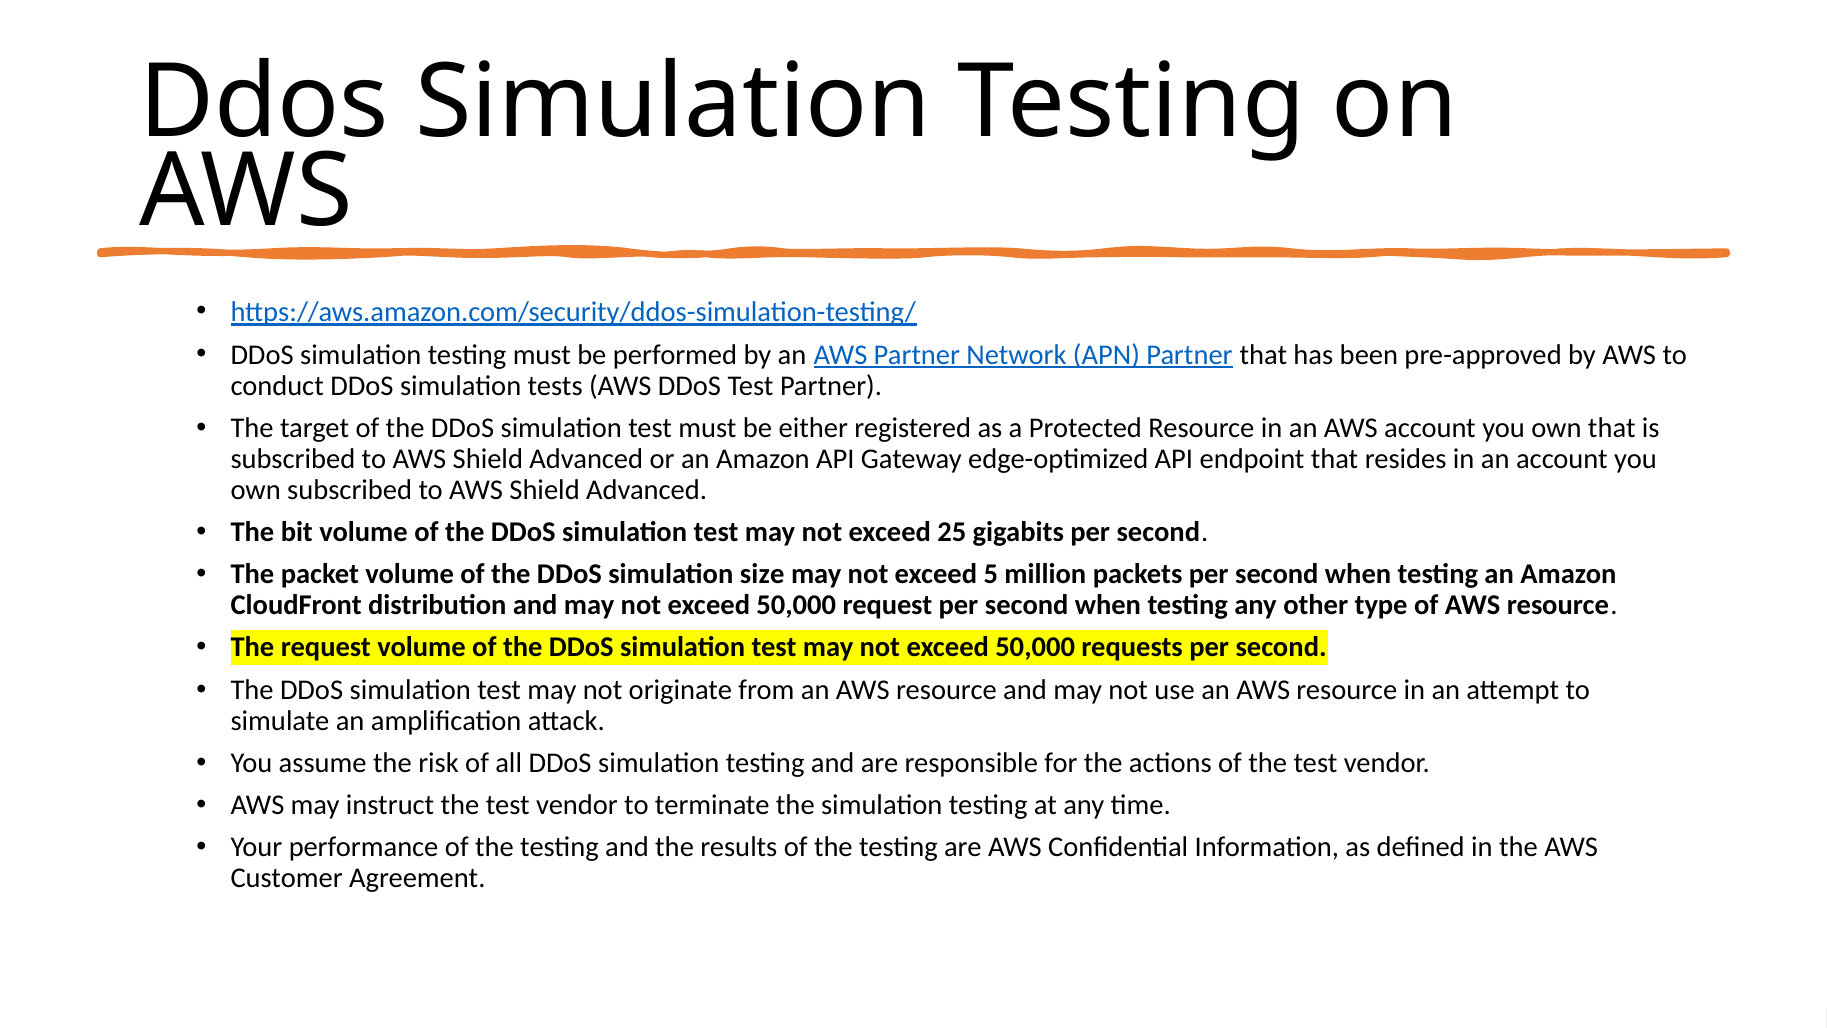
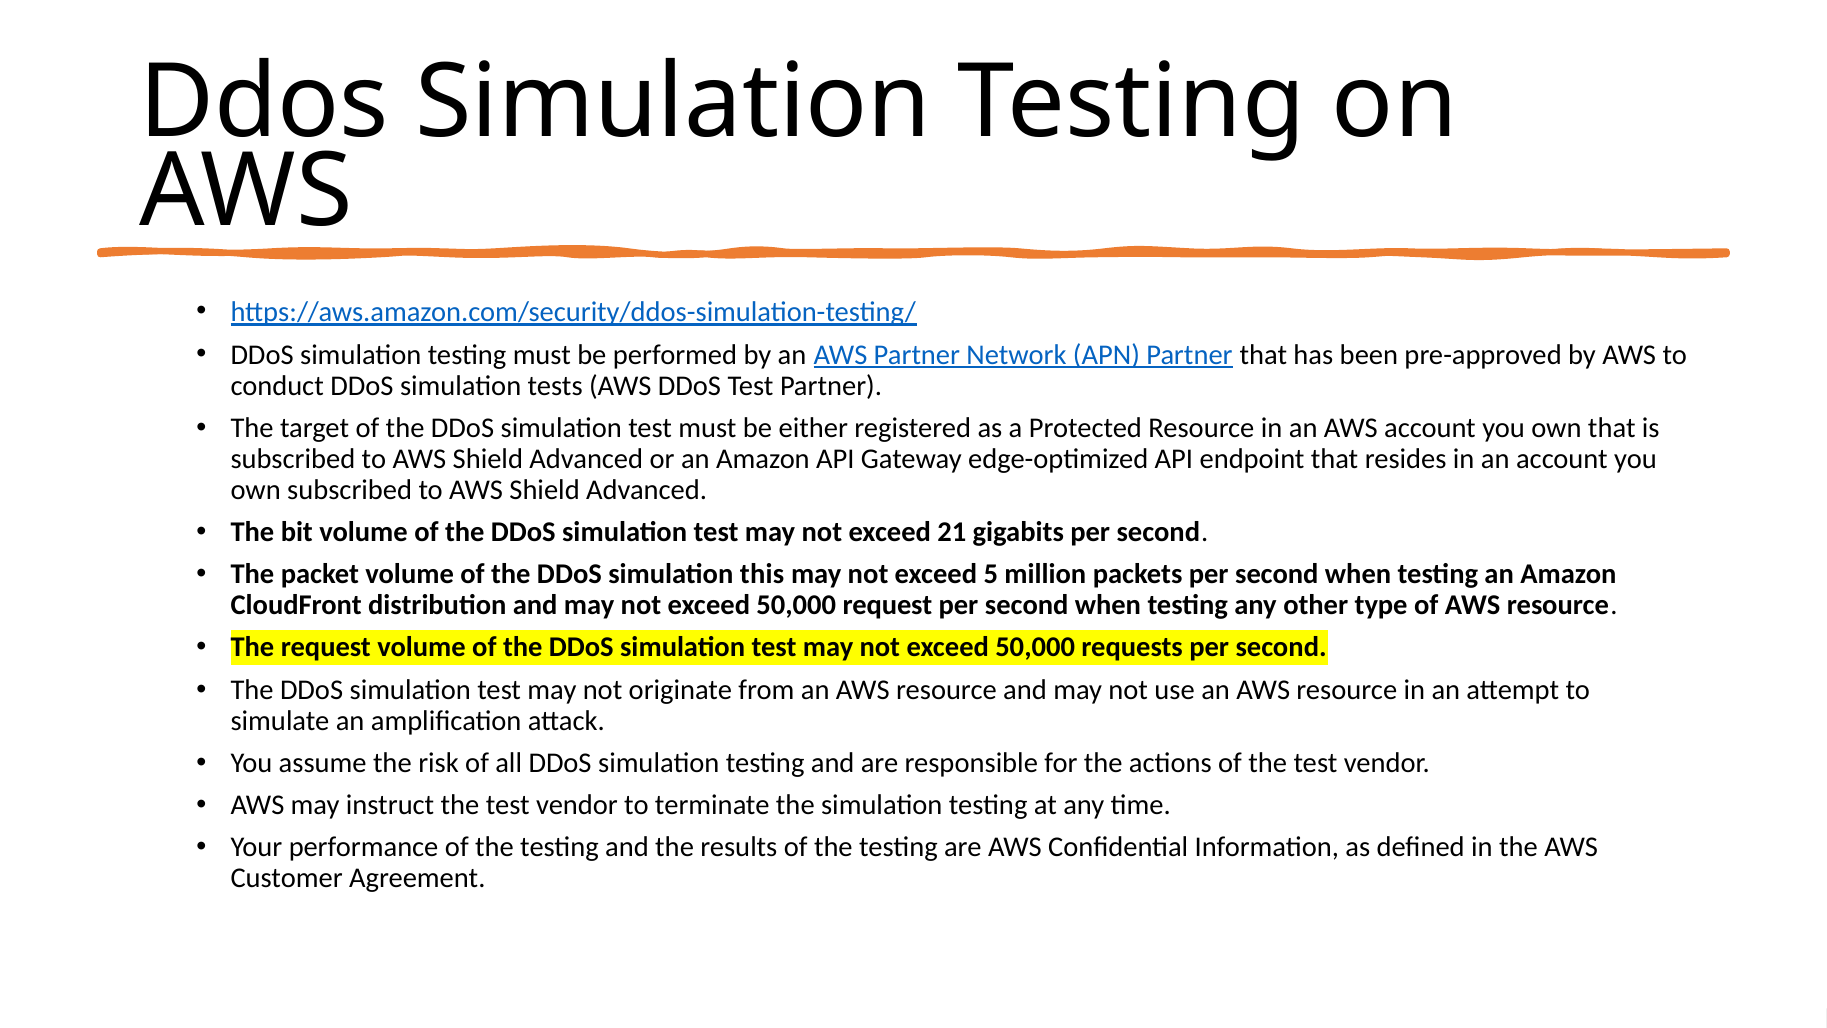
25: 25 -> 21 (952, 532)
size: size -> this (762, 574)
